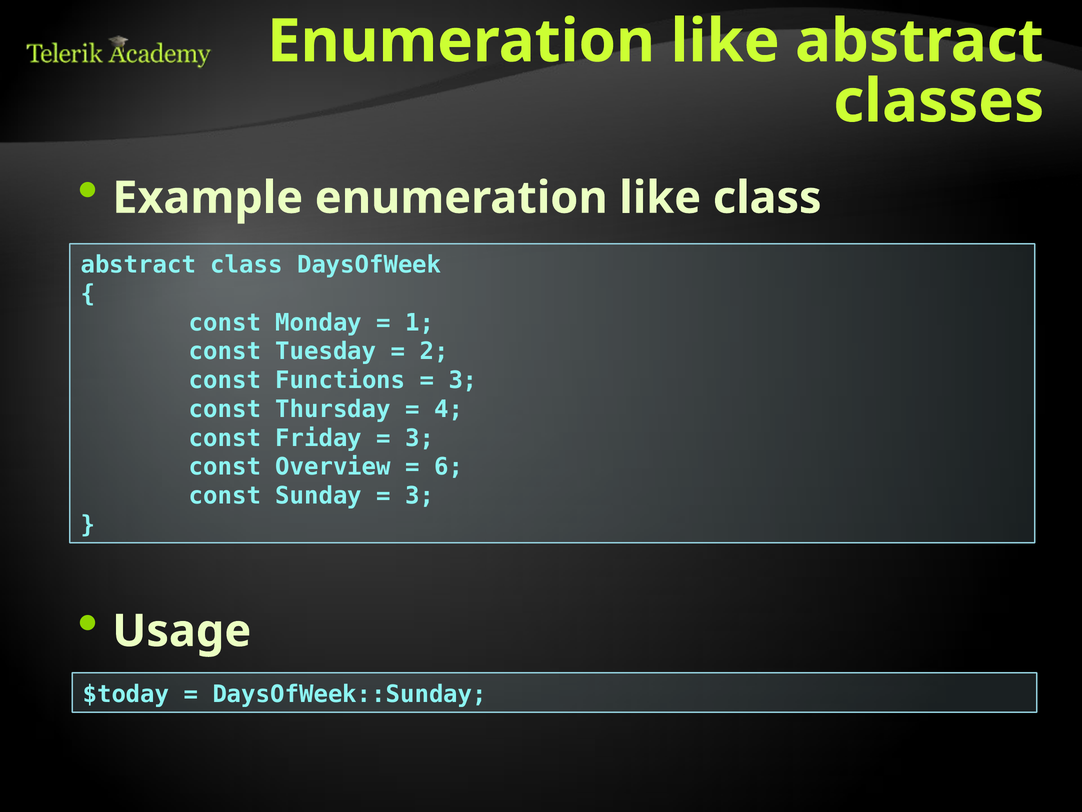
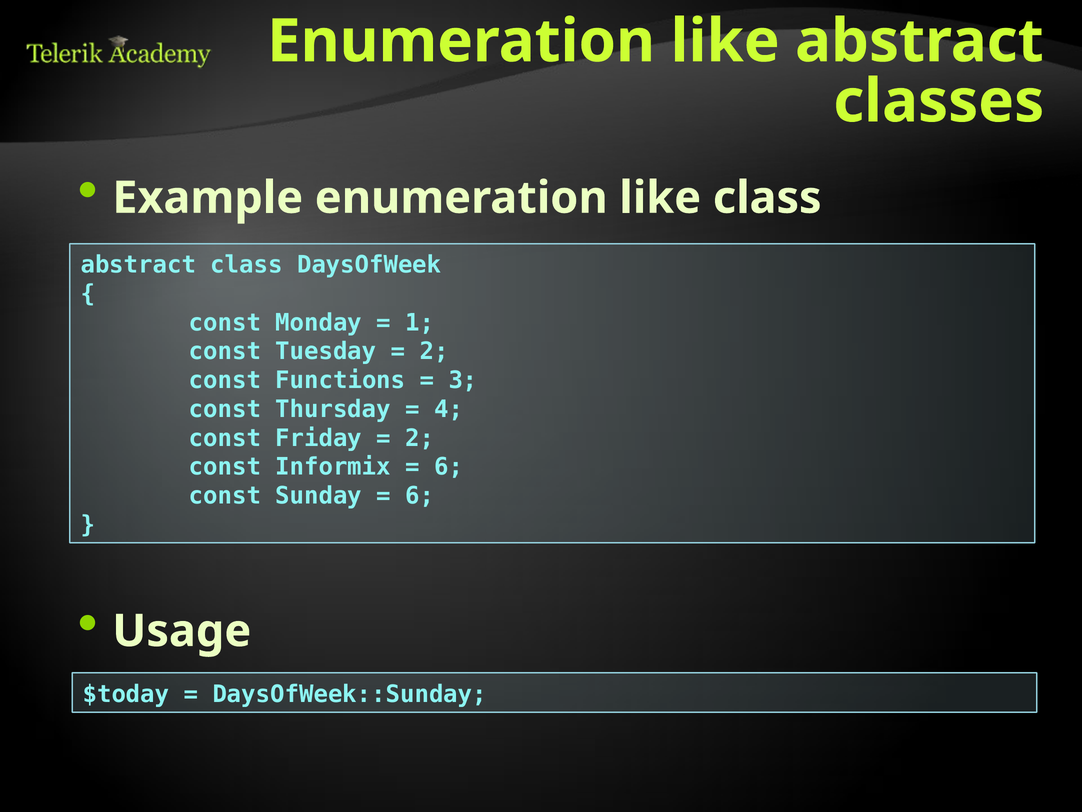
3: 3 -> 2 (420, 438)
Overview: Overview -> Informix (333, 467)
3: 3 -> 6 (420, 496)
